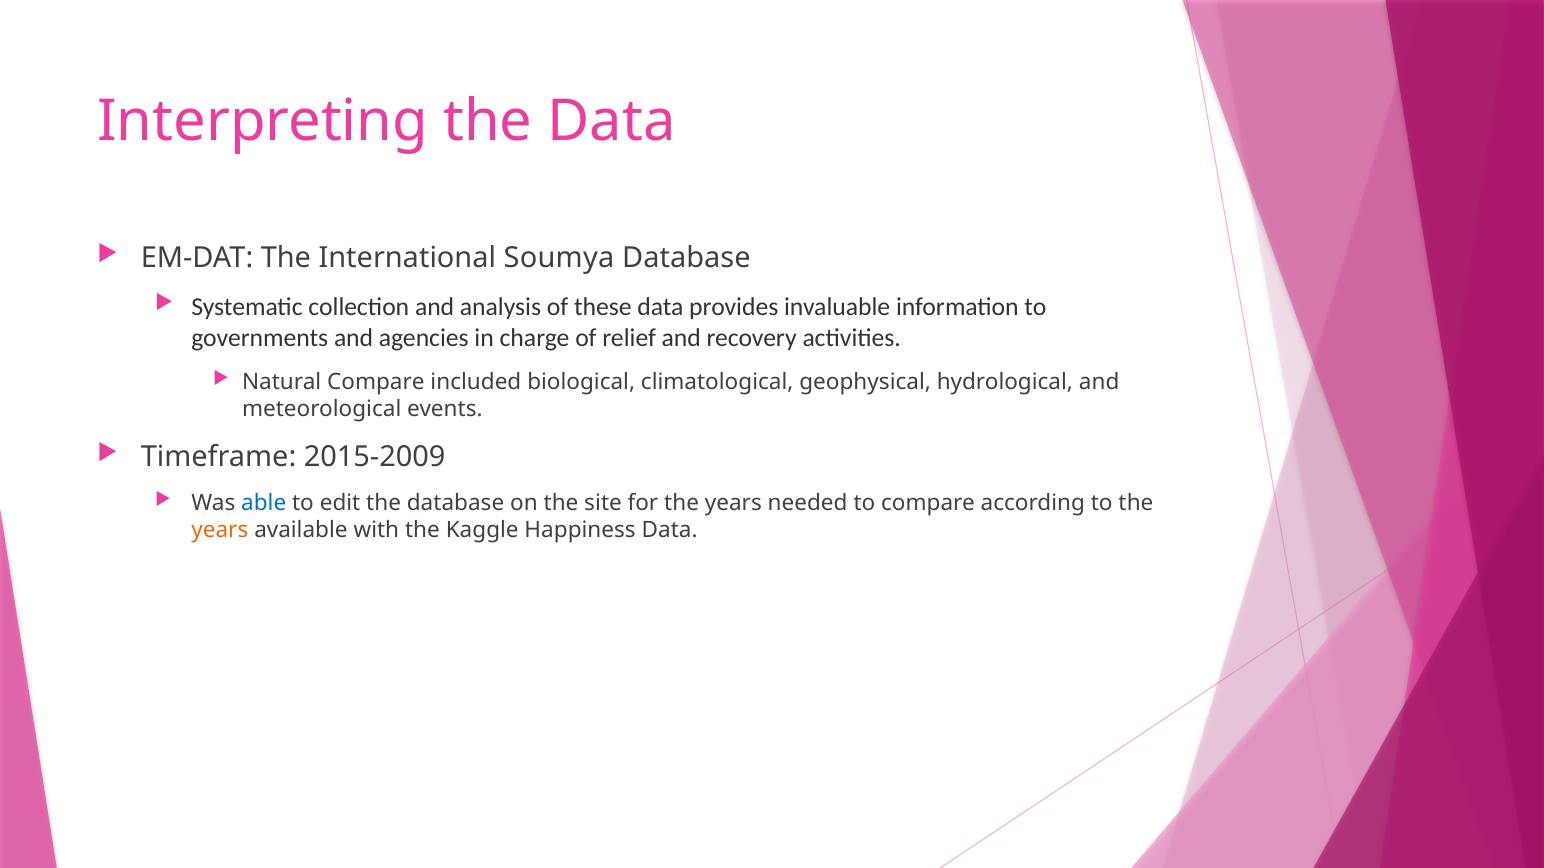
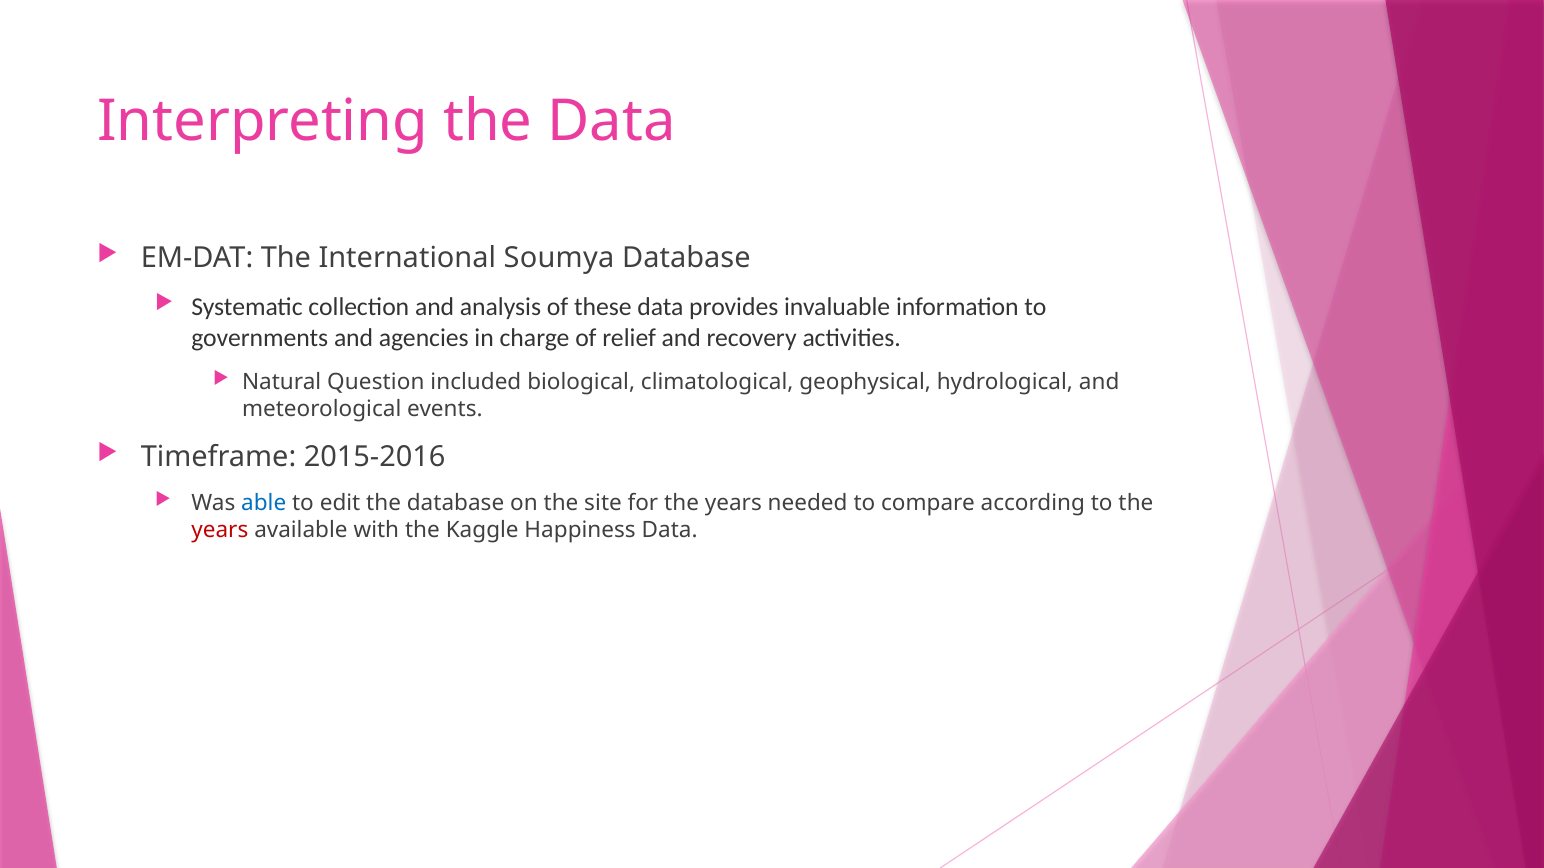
Natural Compare: Compare -> Question (376, 383)
2015-2009: 2015-2009 -> 2015-2016 (375, 457)
years colour: orange -> red (220, 531)
